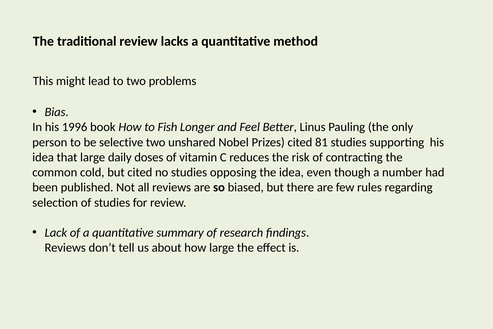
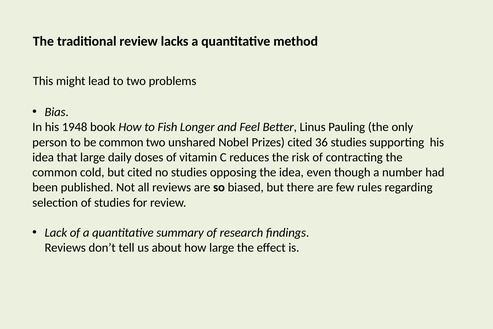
1996: 1996 -> 1948 (75, 127)
be selective: selective -> common (121, 142)
81: 81 -> 36 (321, 142)
